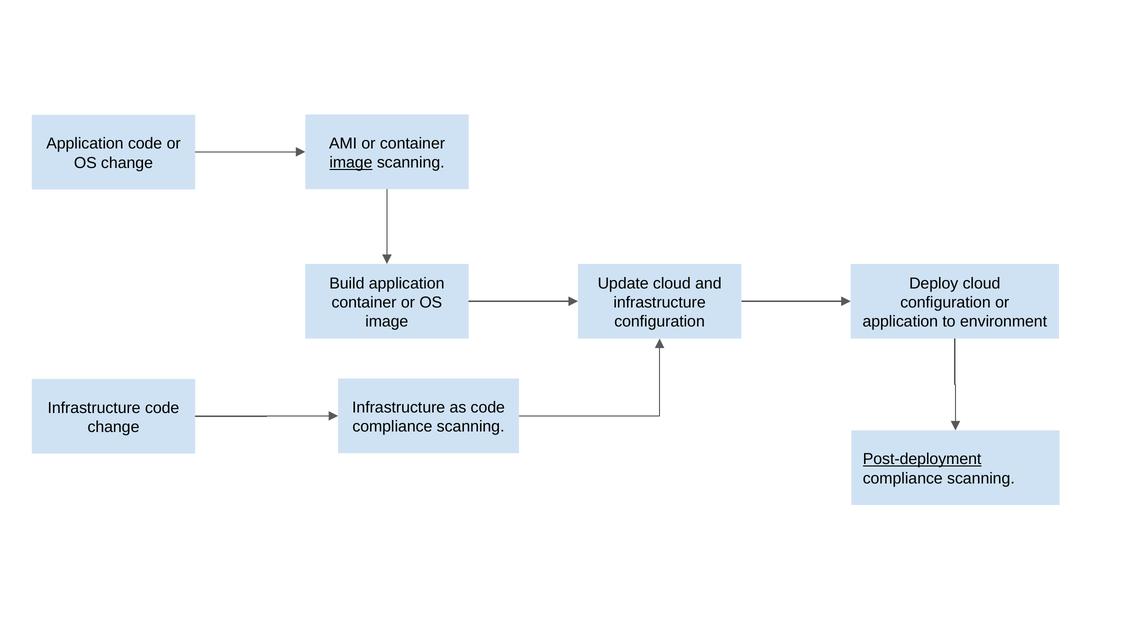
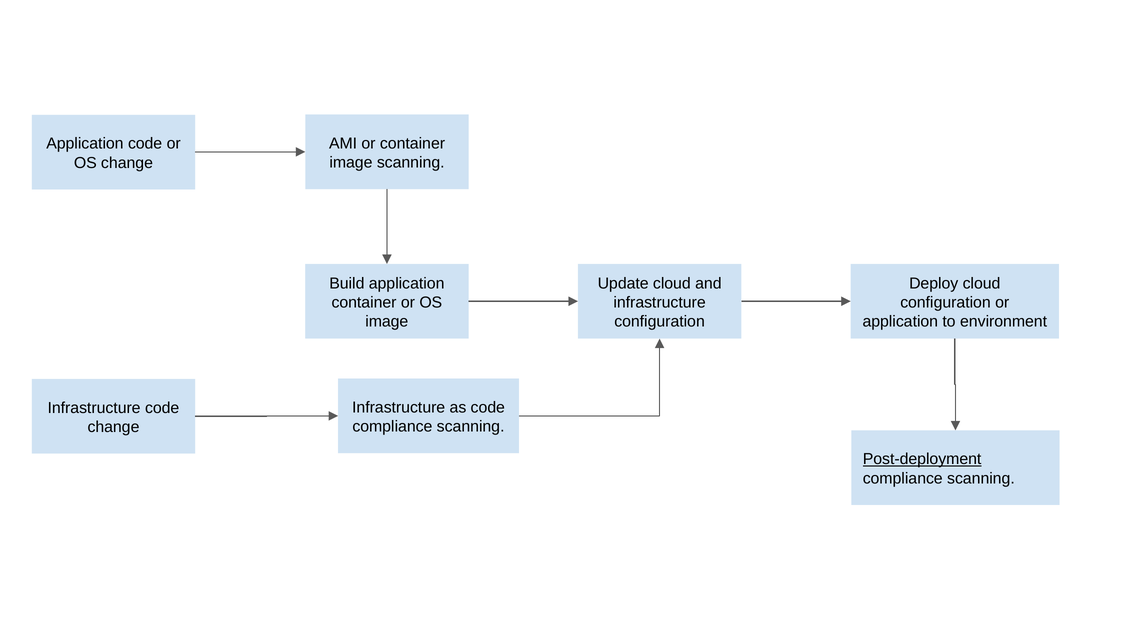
image underline: present -> none (351, 162)
